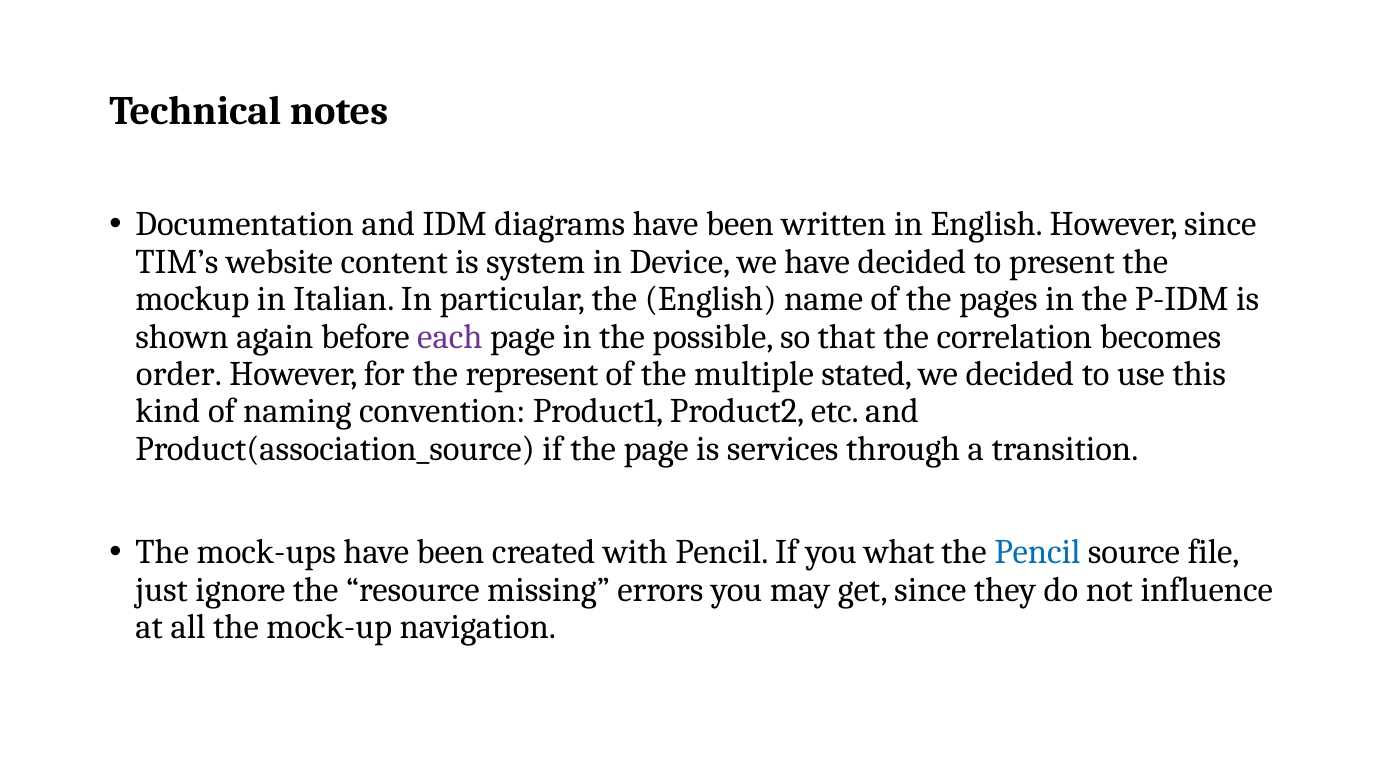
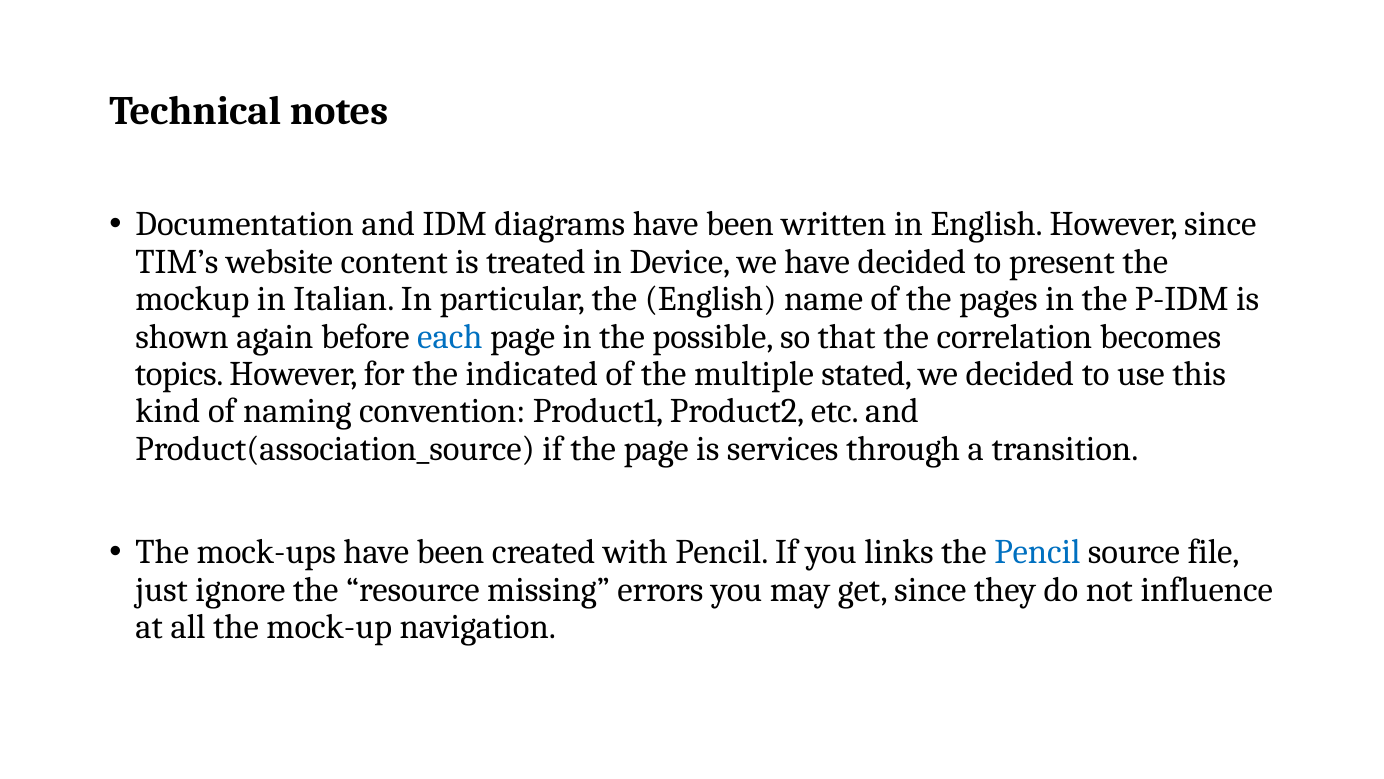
system: system -> treated (536, 262)
each colour: purple -> blue (450, 336)
order: order -> topics (179, 374)
represent: represent -> indicated (532, 374)
what: what -> links (899, 552)
